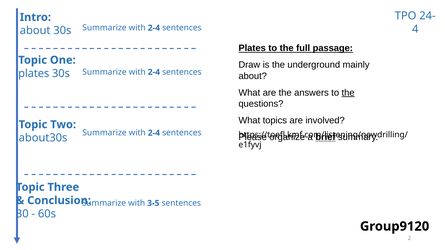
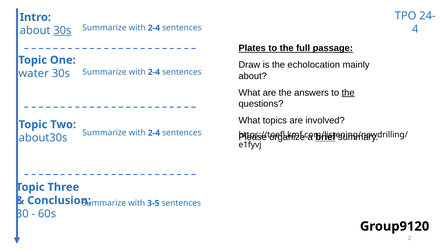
30s underline: none -> present (62, 31)
underground: underground -> echolocation (314, 65)
plates: plates -> water (34, 73)
